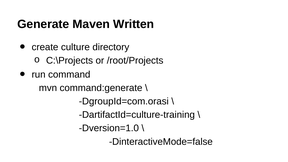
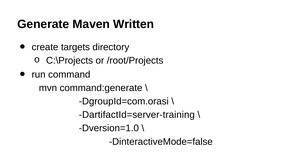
culture: culture -> targets (75, 47)
DartifactId=culture-training: DartifactId=culture-training -> DartifactId=server-training (137, 115)
